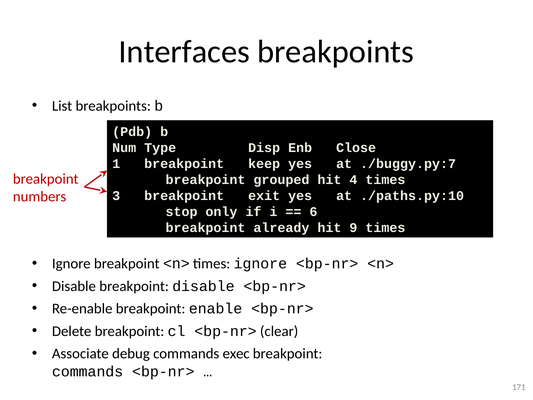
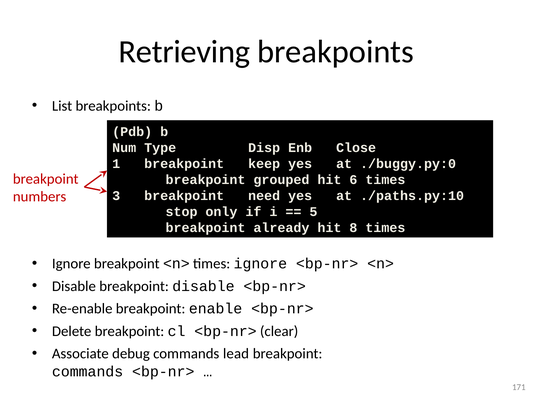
Interfaces: Interfaces -> Retrieving (184, 52)
./buggy.py:7: ./buggy.py:7 -> ./buggy.py:0 (408, 164)
4: 4 -> 6 (353, 180)
exit: exit -> need (264, 196)
6: 6 -> 5 (313, 212)
9: 9 -> 8 (353, 228)
exec: exec -> lead (236, 354)
